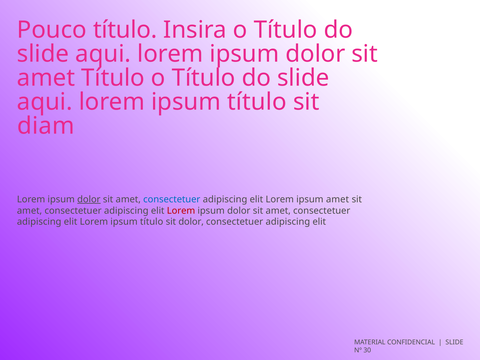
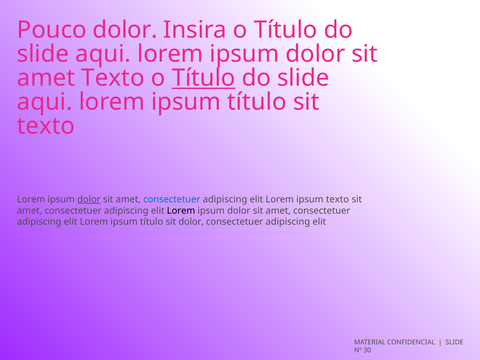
Pouco título: título -> dolor (125, 30)
amet Título: Título -> Texto (113, 78)
Título underline: none -> present (204, 78)
diam: diam -> texto (46, 126)
ipsum amet: amet -> texto (338, 199)
Lorem colour: red -> black (181, 211)
